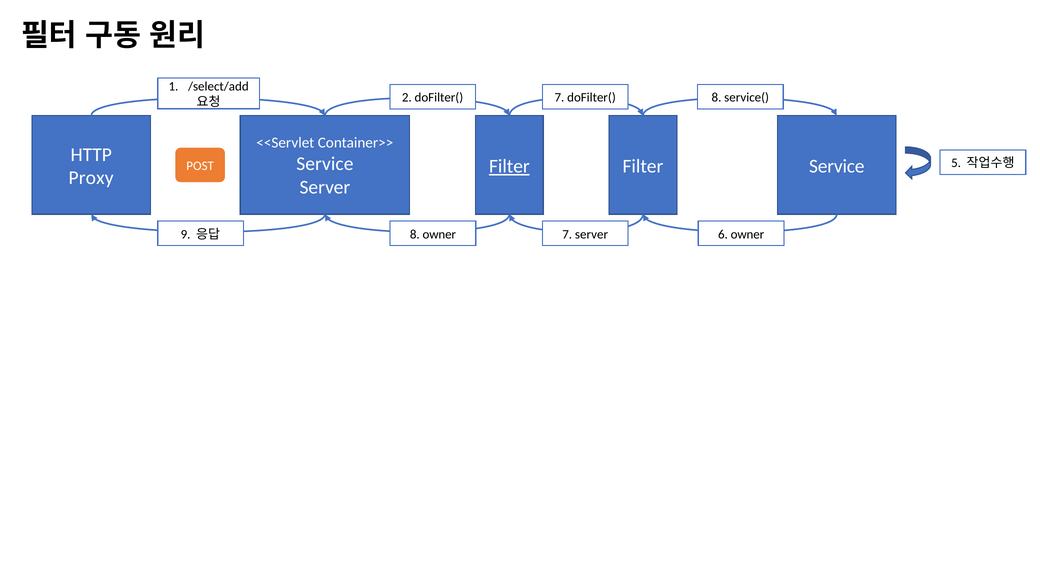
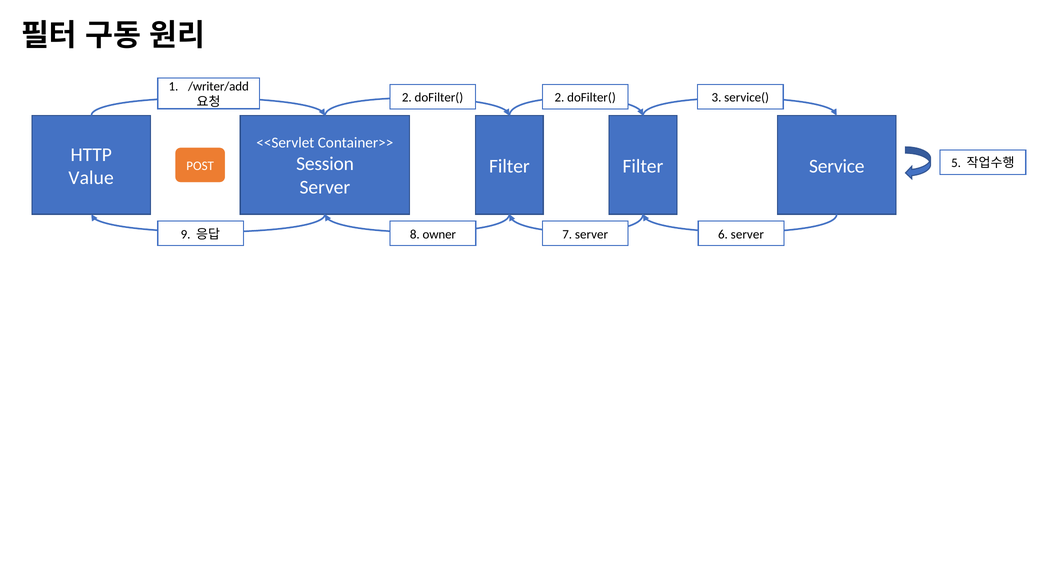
/select/add: /select/add -> /writer/add (218, 86)
doFilter( 7: 7 -> 2 (559, 98)
doFilter( 8: 8 -> 3 (717, 98)
Service: Service -> Session (325, 164)
Filter underline: present -> none (509, 166)
Proxy: Proxy -> Value (91, 178)
6 owner: owner -> server (747, 234)
